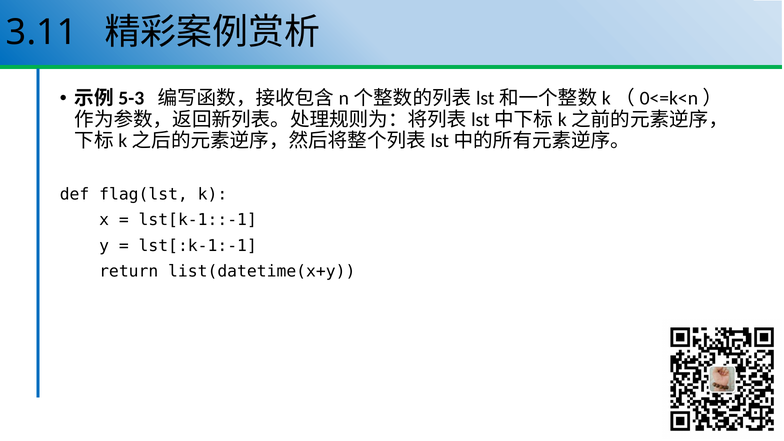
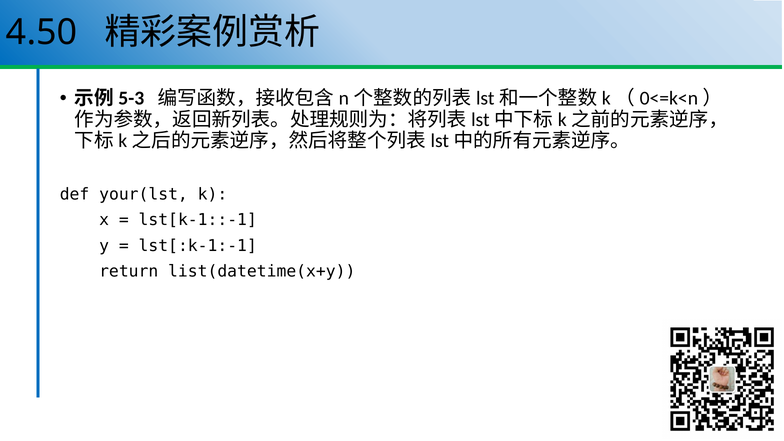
3.11: 3.11 -> 4.50 (42, 32)
flag(lst: flag(lst -> your(lst (144, 194)
